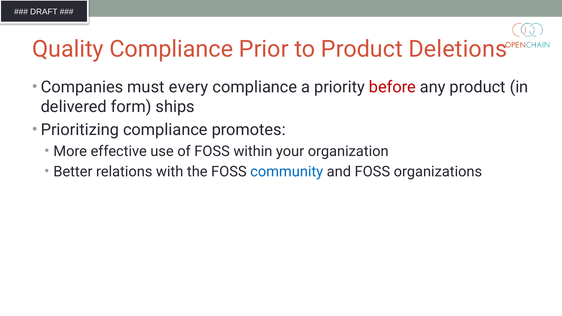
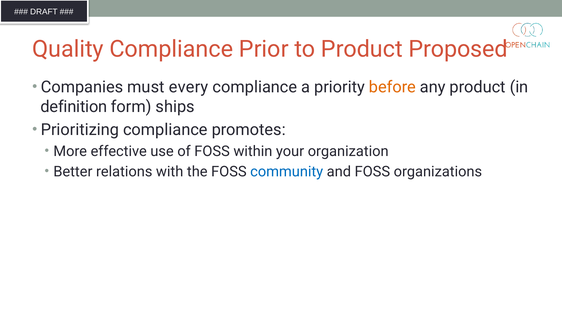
Deletions: Deletions -> Proposed (458, 49)
before colour: red -> orange (392, 87)
delivered: delivered -> definition (74, 107)
